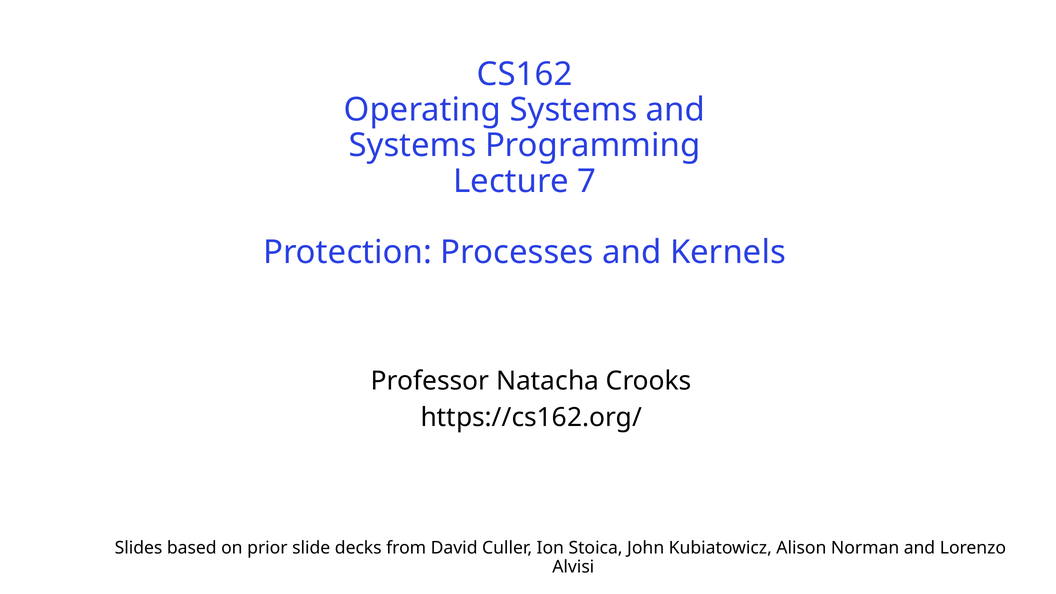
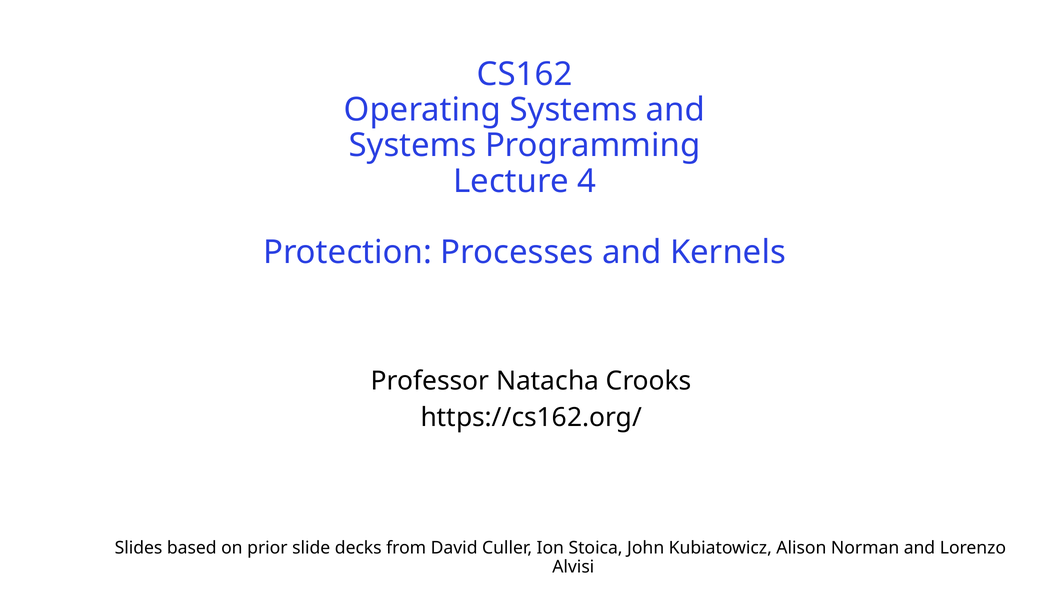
7: 7 -> 4 (587, 181)
